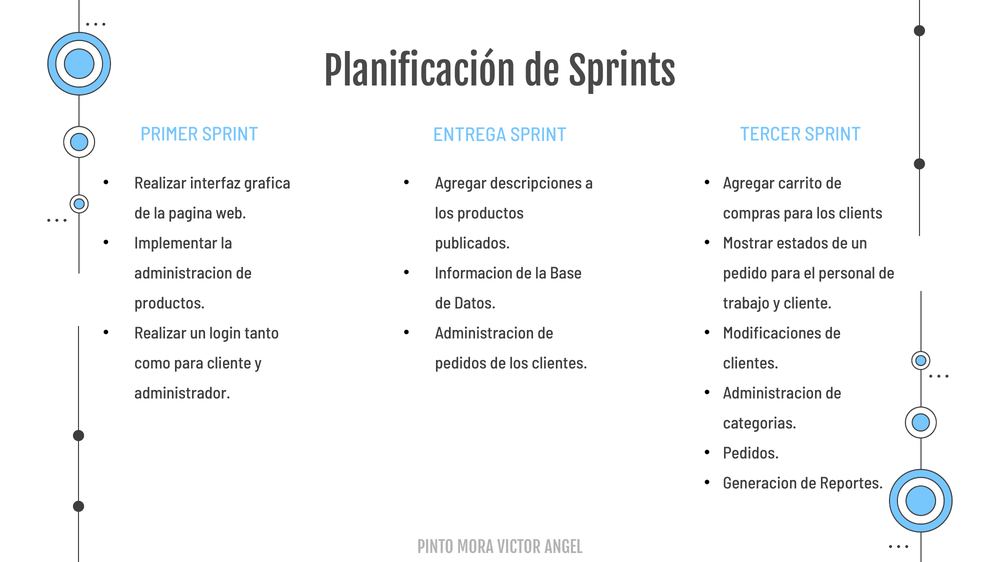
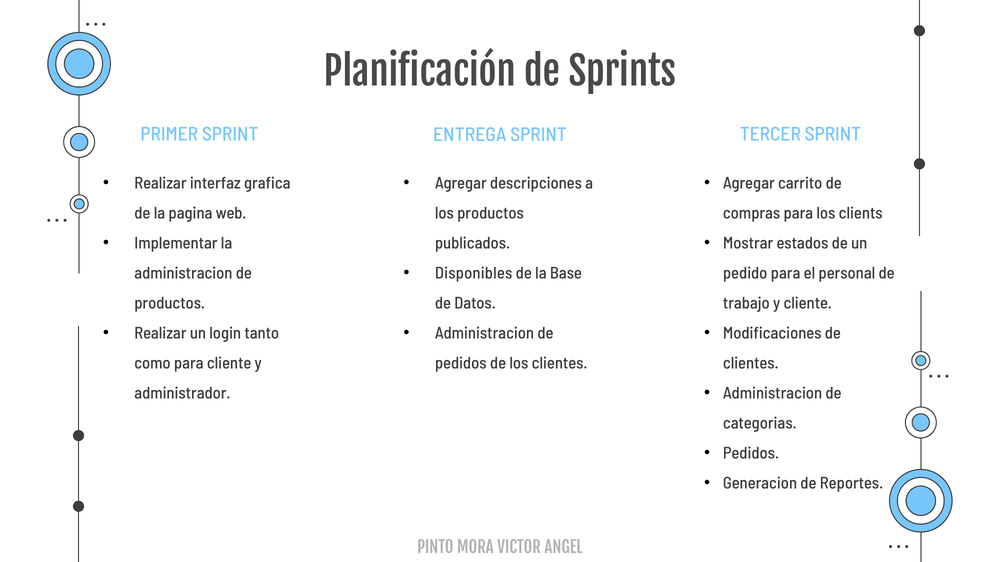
Informacion: Informacion -> Disponibles (474, 273)
